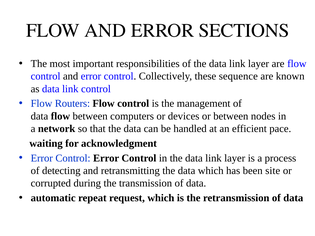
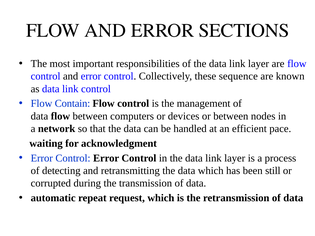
Routers: Routers -> Contain (72, 104)
site: site -> still (273, 171)
